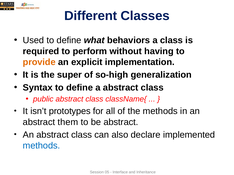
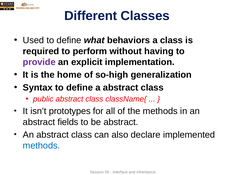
provide colour: orange -> purple (39, 62)
super: super -> home (69, 75)
them: them -> fields (68, 122)
